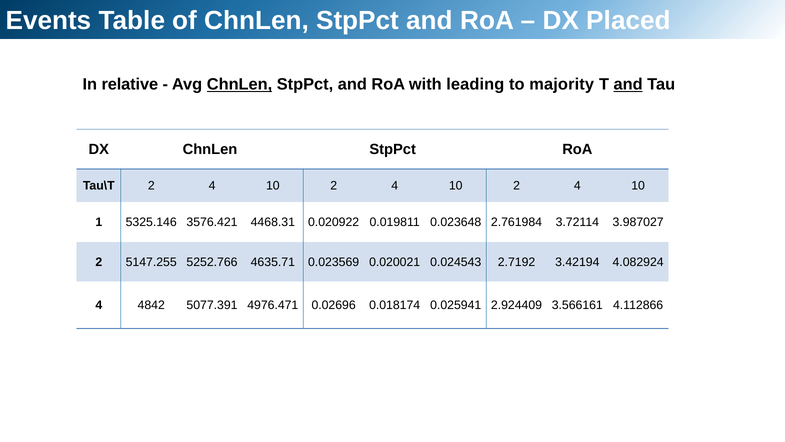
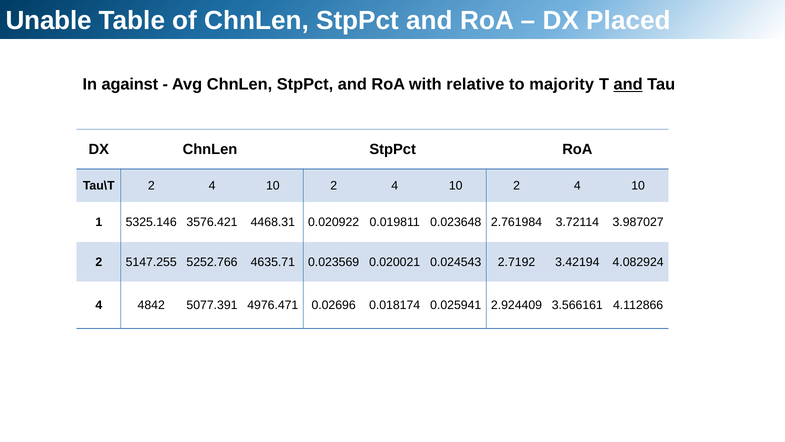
Events: Events -> Unable (49, 21)
relative: relative -> against (130, 84)
ChnLen underline: present -> none (240, 84)
leading: leading -> relative (475, 84)
